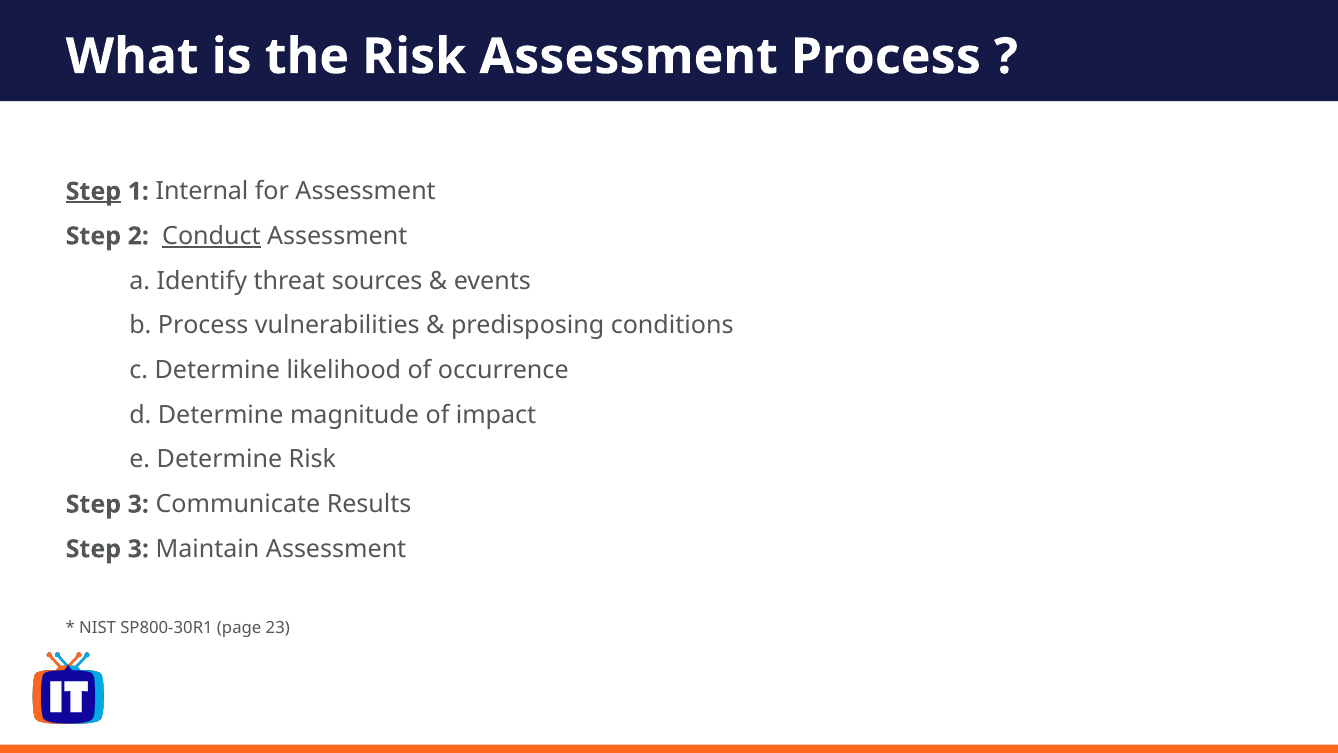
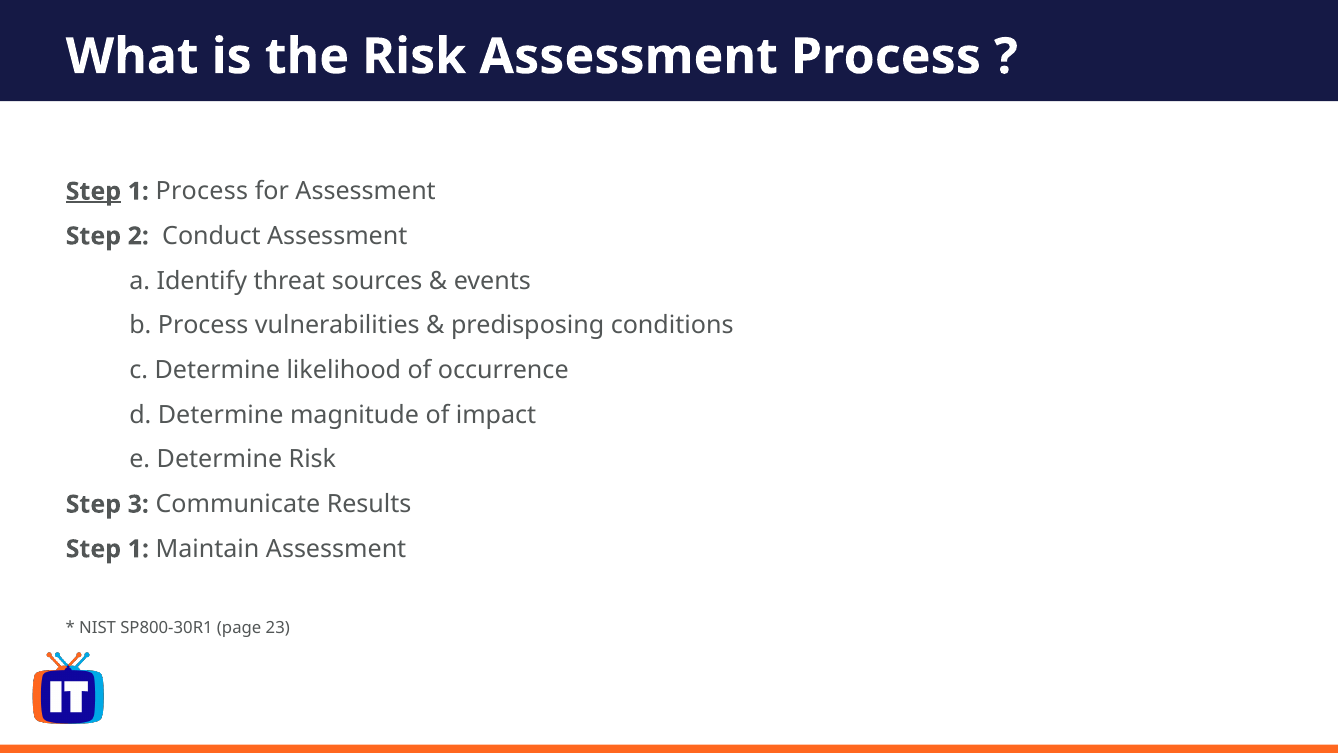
1 Internal: Internal -> Process (202, 191)
Conduct underline: present -> none (211, 236)
3: 3 -> 1 (138, 549)
